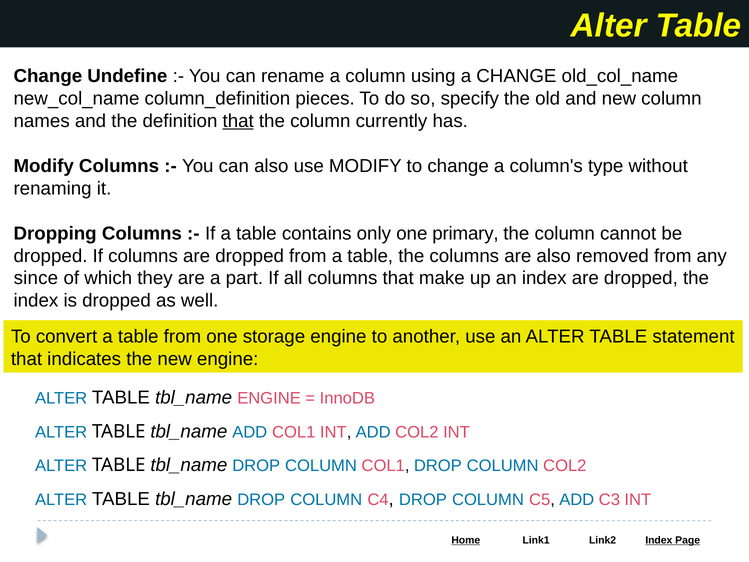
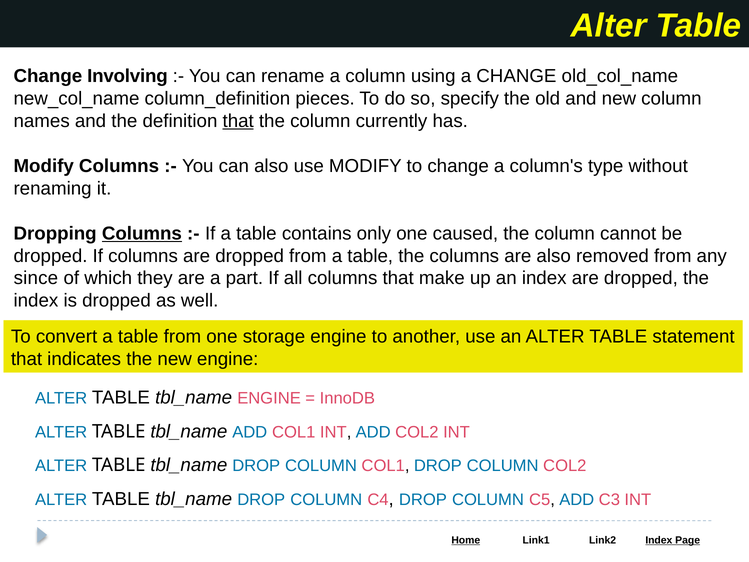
Undefine: Undefine -> Involving (127, 76)
Columns underline: none -> present (142, 233)
primary: primary -> caused (465, 233)
